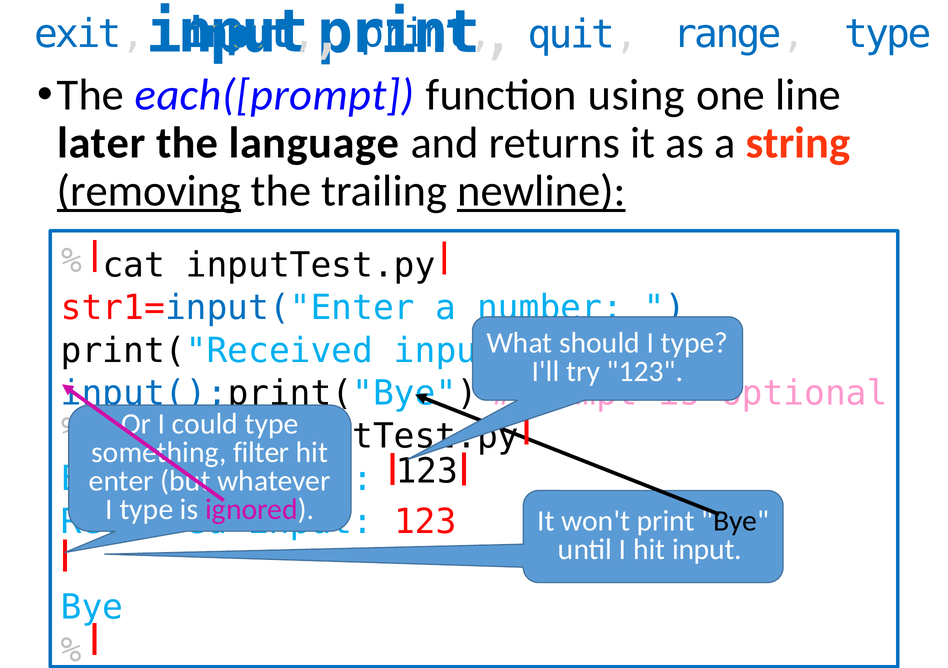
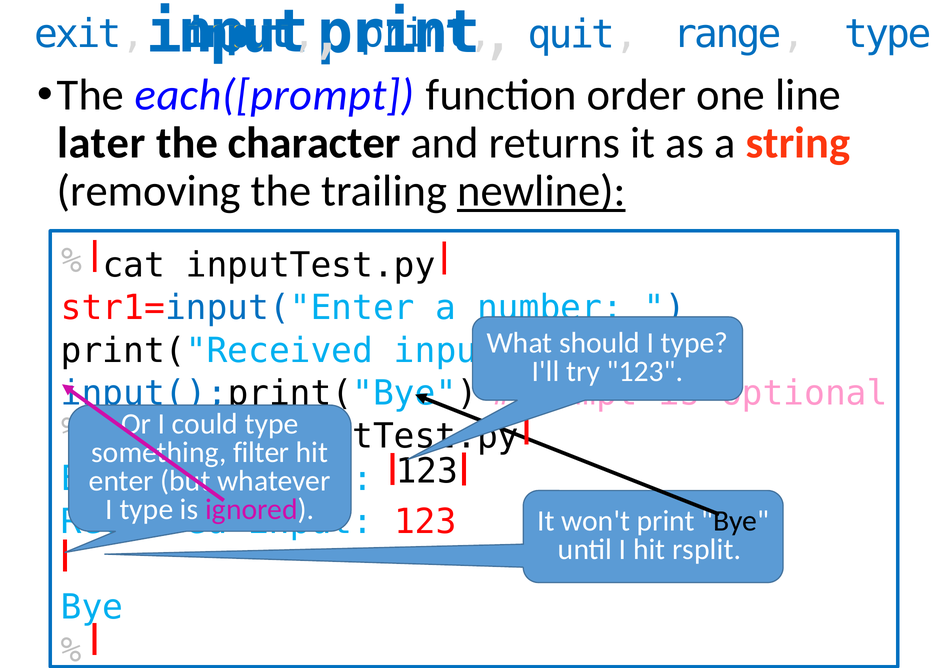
using: using -> order (637, 95)
language: language -> character (314, 143)
removing underline: present -> none (149, 191)
hit input: input -> rsplit (707, 550)
